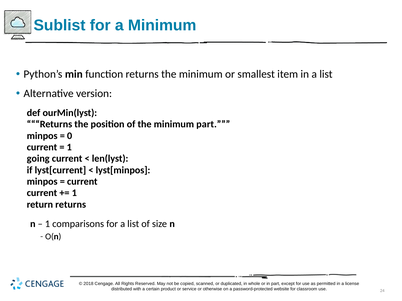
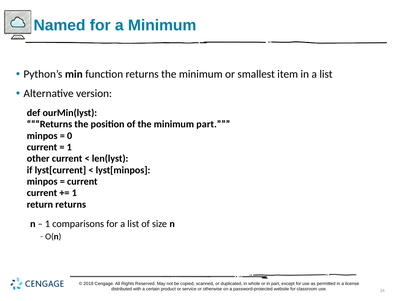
Sublist: Sublist -> Named (60, 25)
going: going -> other (38, 159)
